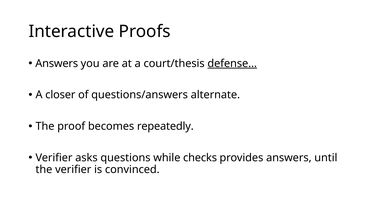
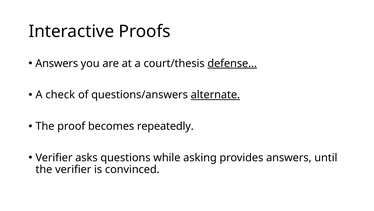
closer: closer -> check (60, 95)
alternate underline: none -> present (215, 95)
checks: checks -> asking (200, 157)
